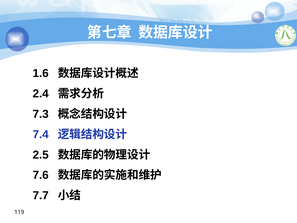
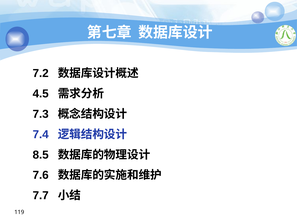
1.6: 1.6 -> 7.2 (41, 73)
2.4: 2.4 -> 4.5 (41, 94)
2.5: 2.5 -> 8.5 (41, 155)
